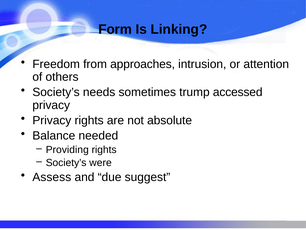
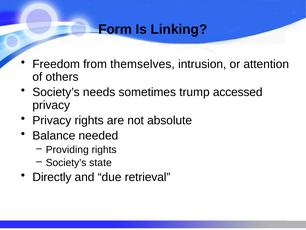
approaches: approaches -> themselves (142, 64)
were: were -> state (100, 162)
Assess: Assess -> Directly (52, 177)
suggest: suggest -> retrieval (148, 177)
